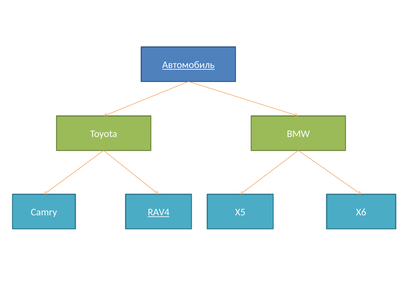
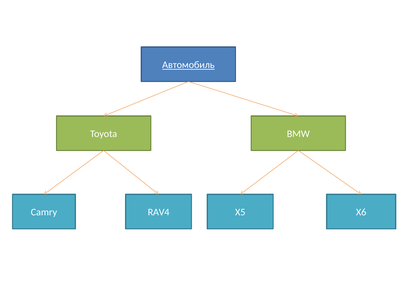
RAV4 underline: present -> none (159, 213)
